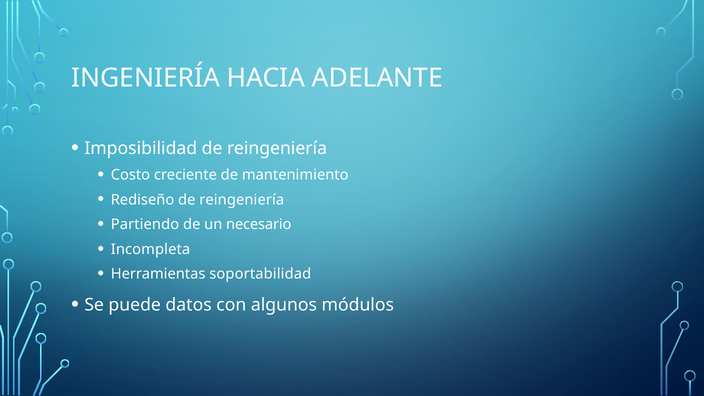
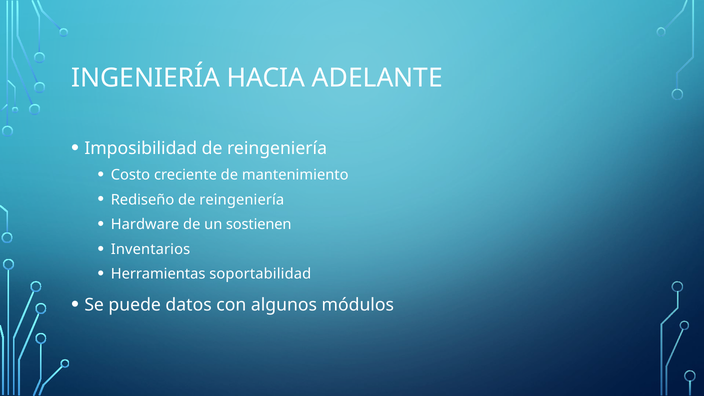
Partiendo: Partiendo -> Hardware (145, 224)
necesario: necesario -> sostienen (259, 224)
Incompleta: Incompleta -> Inventarios (150, 249)
